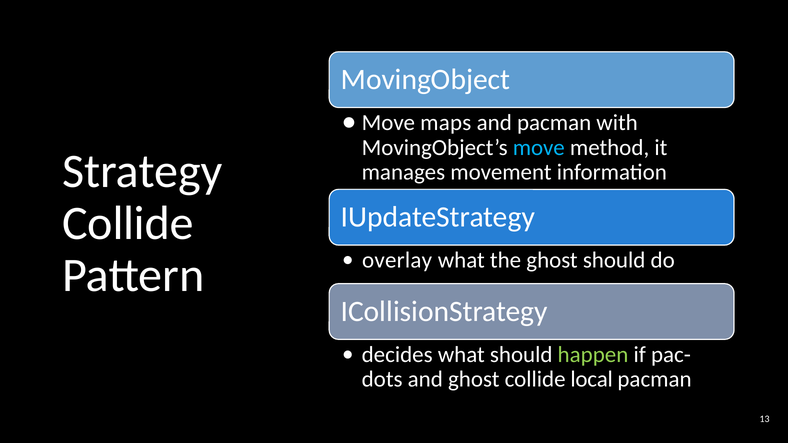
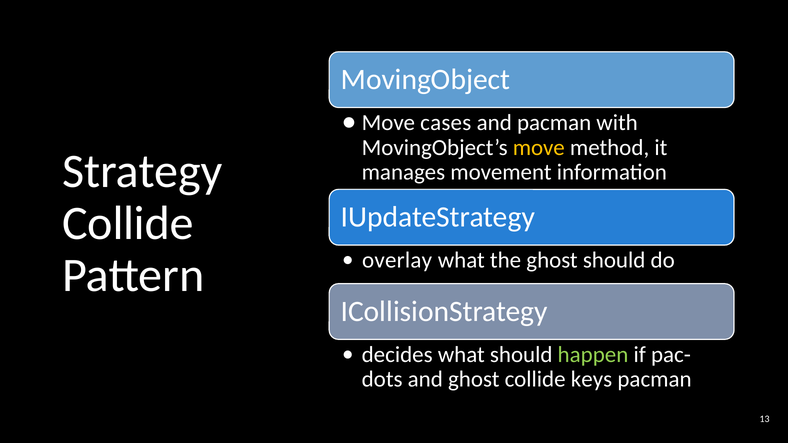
maps: maps -> cases (446, 123)
move colour: light blue -> yellow (539, 148)
local: local -> keys (592, 380)
